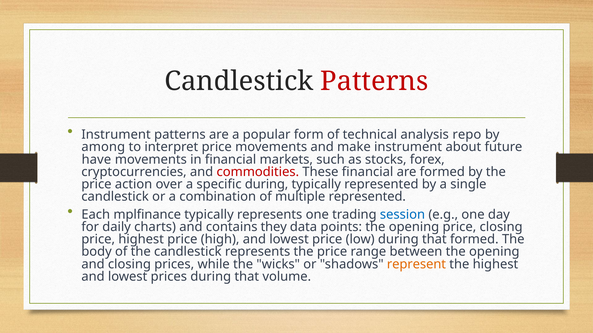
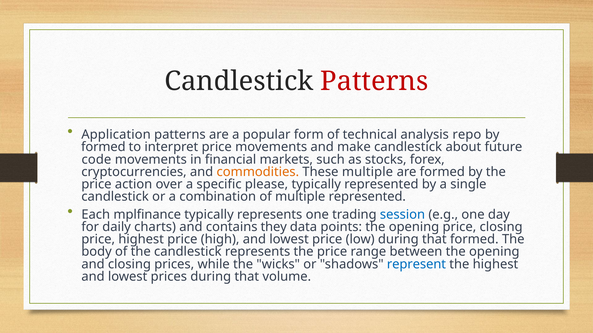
Instrument: Instrument -> Application (116, 135)
among: among -> formed (103, 147)
make instrument: instrument -> candlestick (408, 147)
have: have -> code (96, 160)
commodities colour: red -> orange (258, 172)
These financial: financial -> multiple (368, 172)
specific during: during -> please (266, 185)
represent colour: orange -> blue (416, 265)
